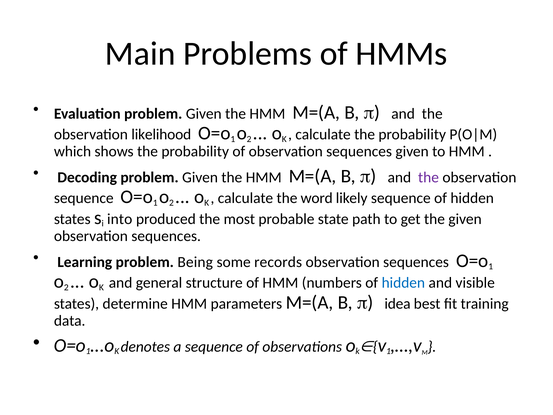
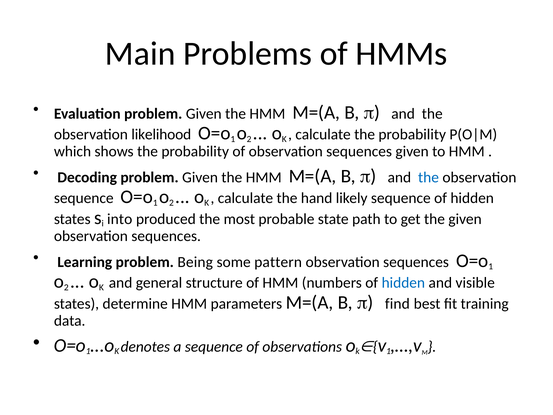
the colour: purple -> blue (429, 177)
word: word -> hand (317, 198)
records: records -> pattern (278, 262)
idea: idea -> find (397, 304)
